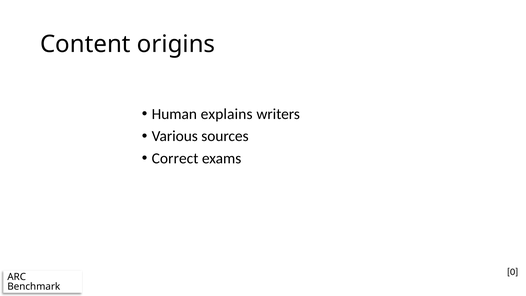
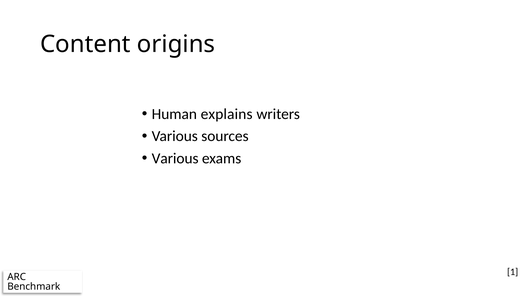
Correct: Correct -> Various (175, 158)
0: 0 -> 1 (513, 272)
